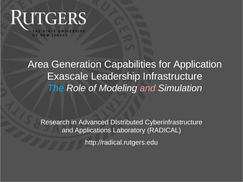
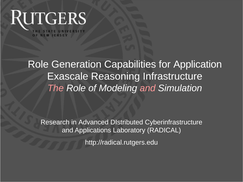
Area: Area -> Role (38, 64)
Leadership: Leadership -> Reasoning (115, 77)
The colour: light blue -> pink (56, 88)
